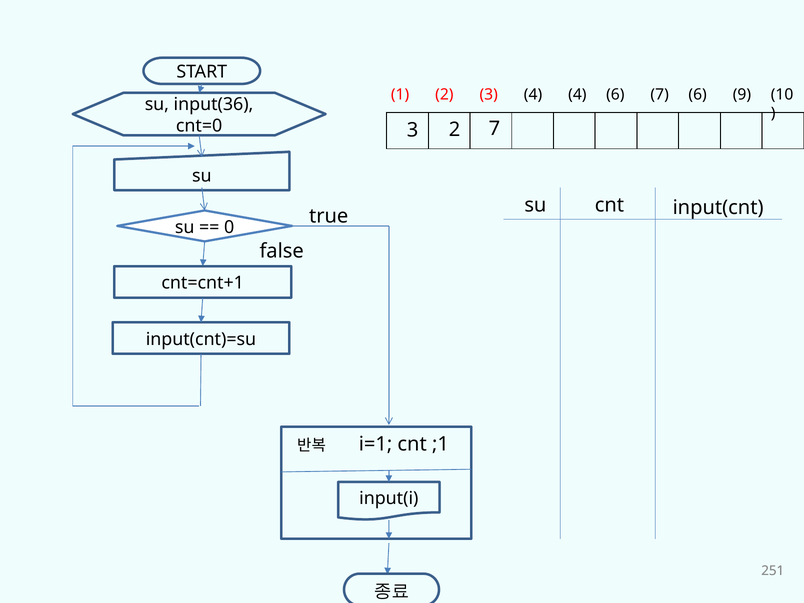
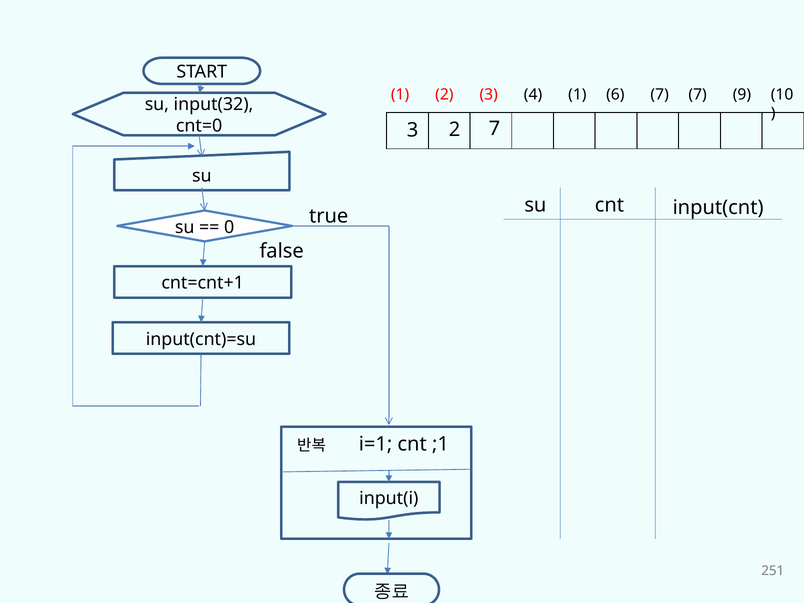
4 4: 4 -> 1 (577, 94)
7 6: 6 -> 7 (698, 94)
input(36: input(36 -> input(32 (214, 105)
